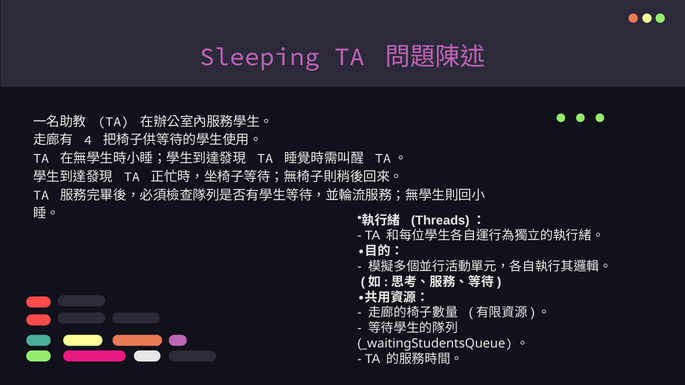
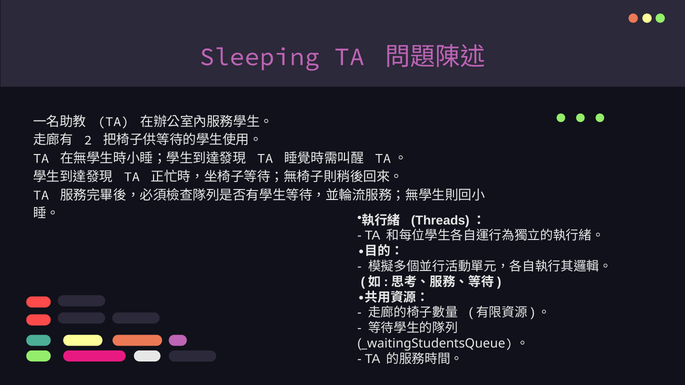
4: 4 -> 2 (88, 140)
